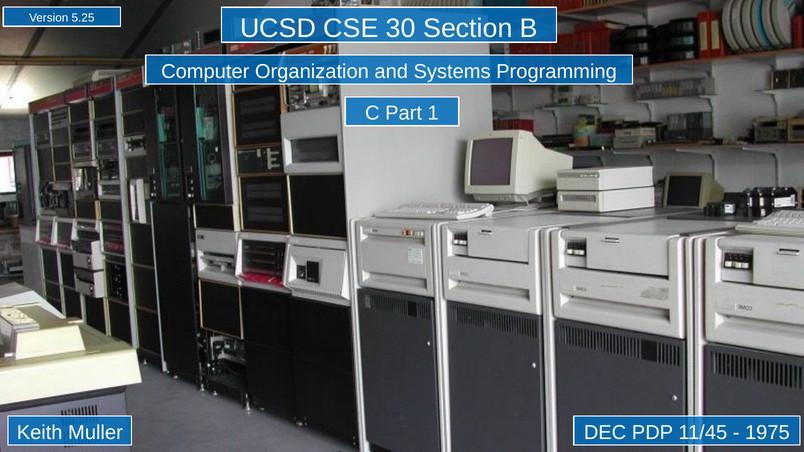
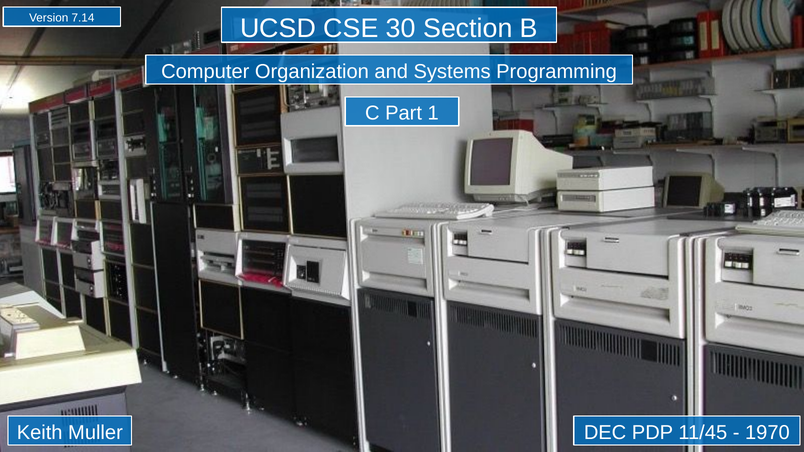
5.25: 5.25 -> 7.14 (83, 18)
1975: 1975 -> 1970 (767, 433)
